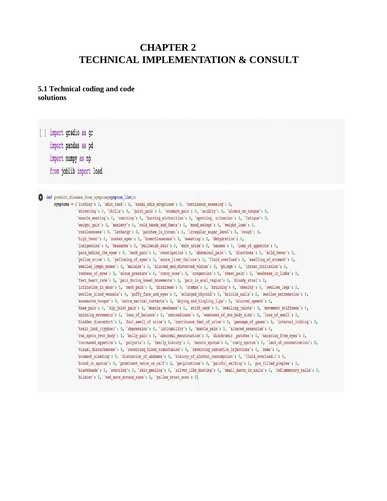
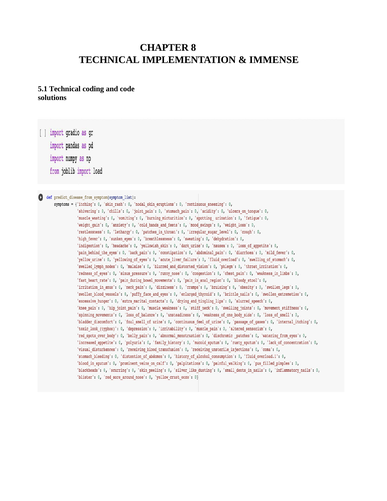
2: 2 -> 8 (193, 48)
CONSULT: CONSULT -> IMMENSE (274, 60)
